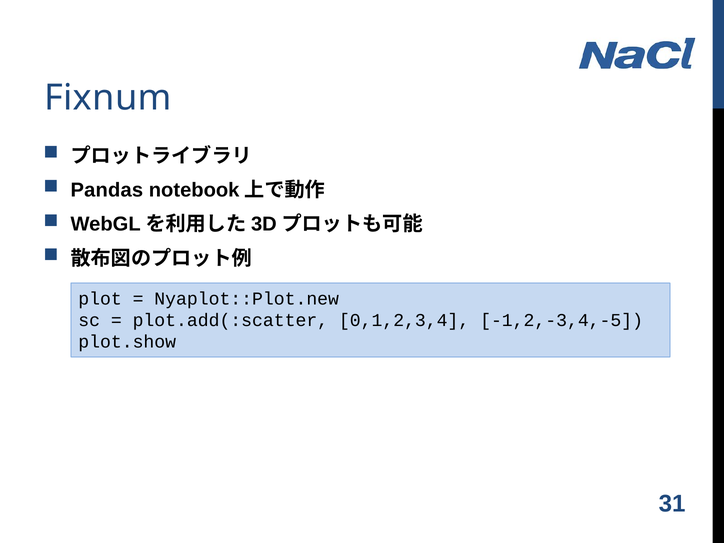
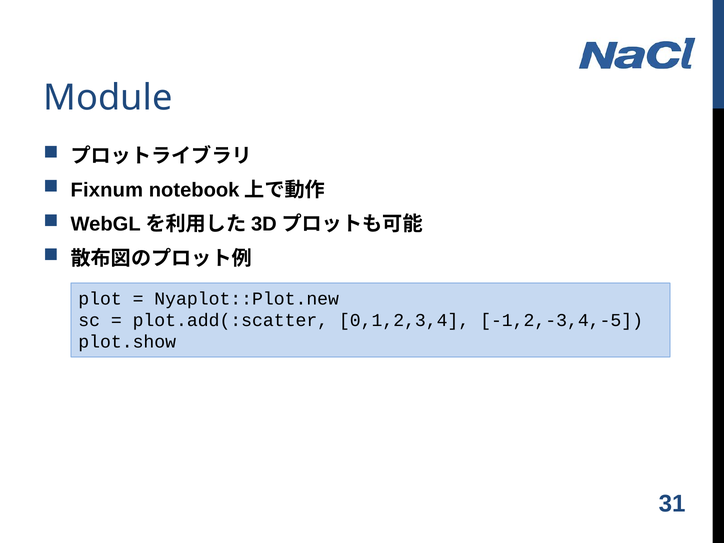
Fixnum: Fixnum -> Module (108, 98)
Pandas: Pandas -> Fixnum (107, 190)
